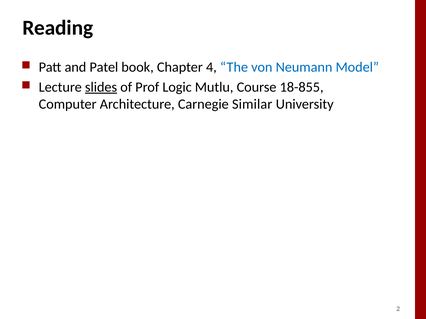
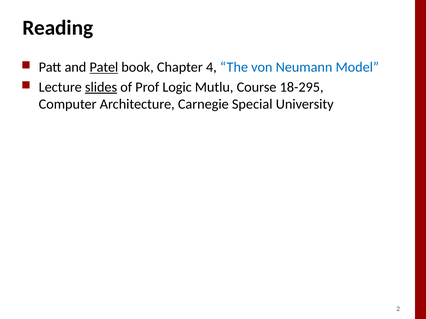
Patel underline: none -> present (104, 67)
18-855: 18-855 -> 18-295 (302, 87)
Similar: Similar -> Special (252, 104)
